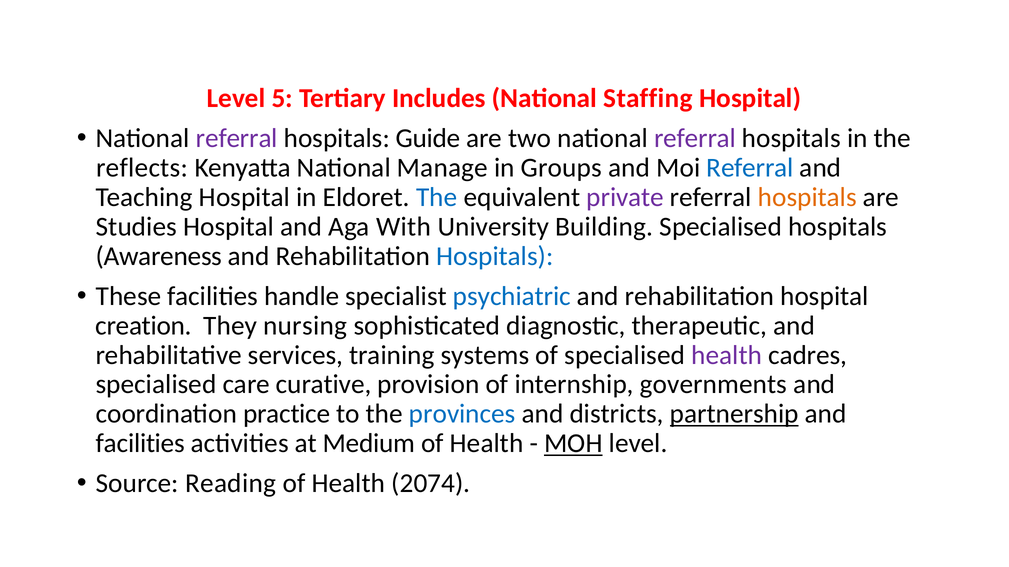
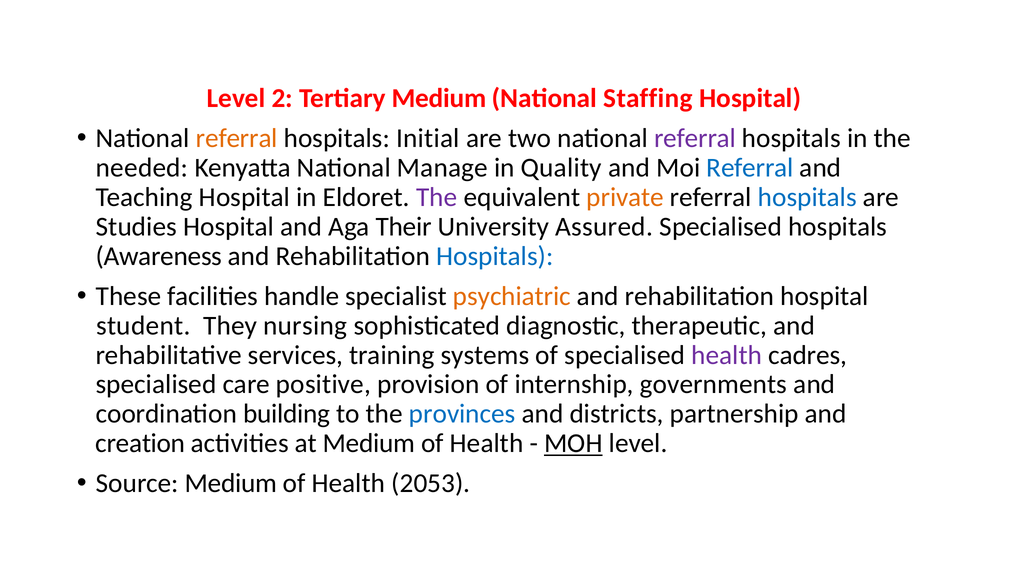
5: 5 -> 2 (282, 98)
Tertiary Includes: Includes -> Medium (439, 98)
referral colour: purple -> orange (237, 138)
Guide: Guide -> Initial (428, 138)
reflects: reflects -> needed (142, 168)
Groups: Groups -> Quality (561, 168)
The colour: blue -> purple (437, 197)
private colour: purple -> orange (625, 197)
hospitals colour: orange -> blue (807, 197)
With: With -> Their (404, 227)
Building: Building -> Assured (604, 227)
psychiatric colour: blue -> orange (512, 296)
creation: creation -> student (143, 326)
curative: curative -> positive (323, 385)
practice: practice -> building (287, 414)
partnership underline: present -> none (734, 414)
facilities: facilities -> creation (140, 444)
Source Reading: Reading -> Medium (231, 484)
2074: 2074 -> 2053 (431, 484)
